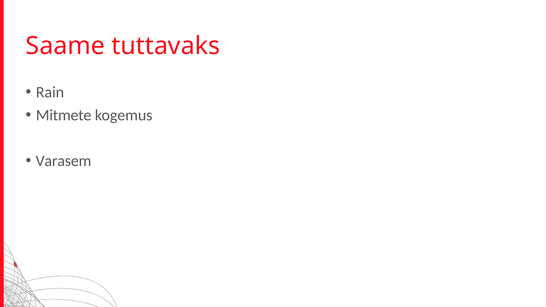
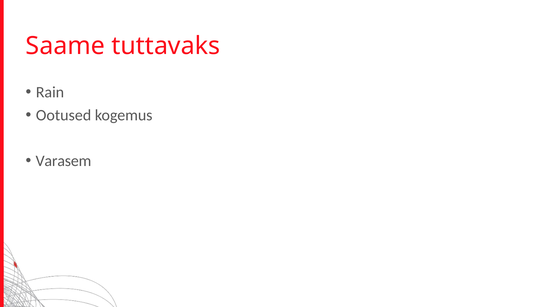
Mitmete: Mitmete -> Ootused (64, 115)
